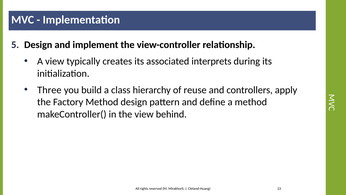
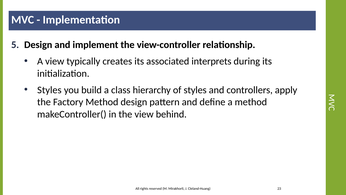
Three: Three -> Styles (49, 90)
of reuse: reuse -> styles (195, 90)
